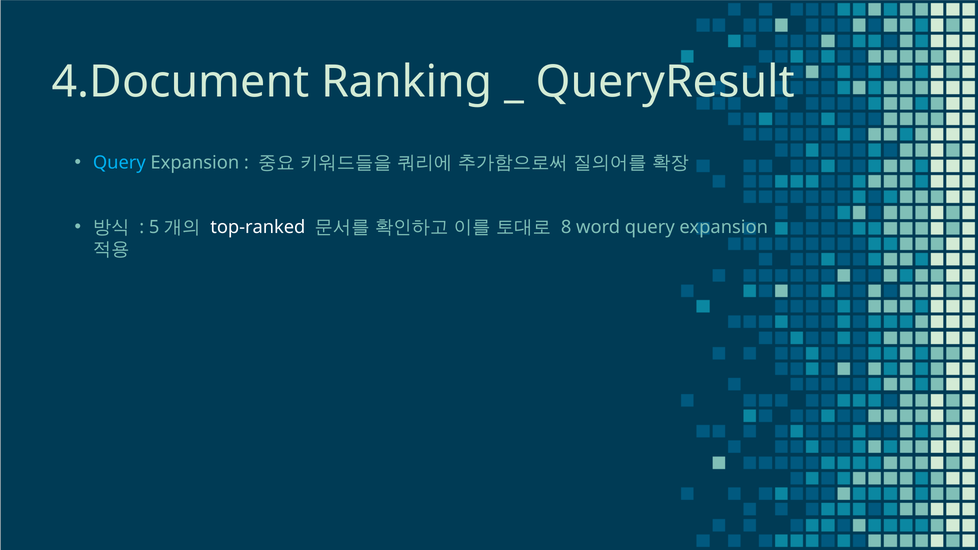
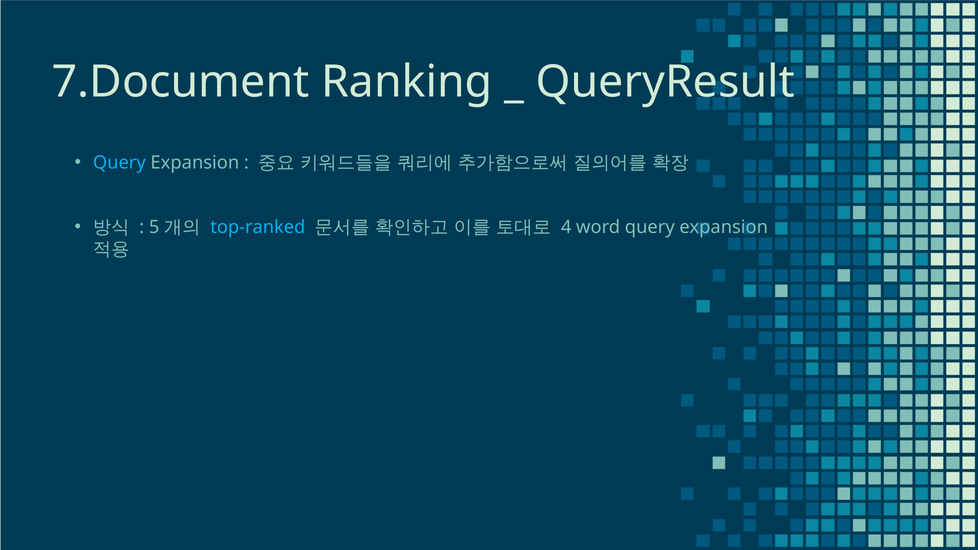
4.Document: 4.Document -> 7.Document (181, 82)
top-ranked colour: white -> light blue (258, 227)
8: 8 -> 4 (566, 227)
